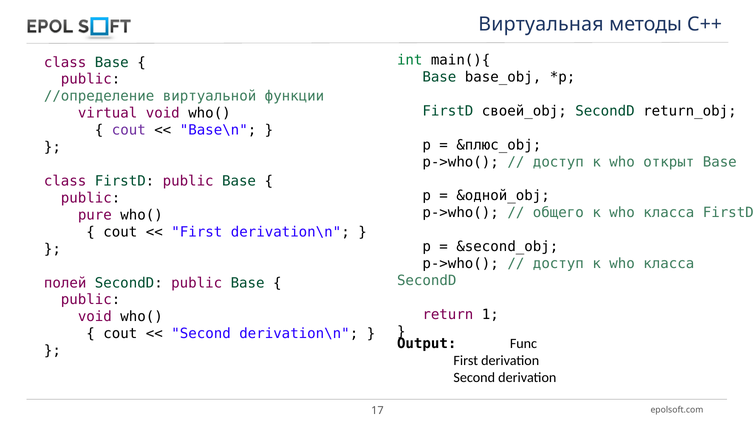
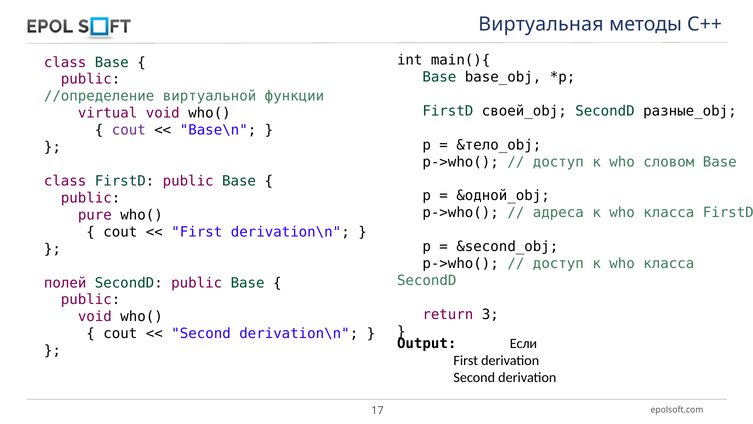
int colour: green -> black (410, 60)
return_obj: return_obj -> разные_obj (690, 111)
&плюс_obj: &плюс_obj -> &тело_obj (499, 145)
открыт: открыт -> словом (669, 162)
общего: общего -> адреса (558, 213)
1: 1 -> 3 (490, 314)
Func: Func -> Если (523, 343)
